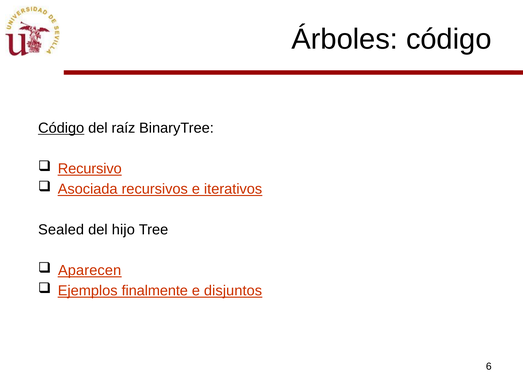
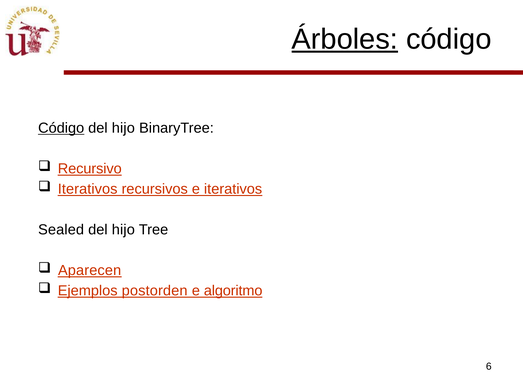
Árboles underline: none -> present (345, 39)
raíz: raíz -> hijo (123, 128)
Asociada: Asociada -> Iterativos (88, 189)
finalmente: finalmente -> postorden (155, 291)
disjuntos: disjuntos -> algoritmo (233, 291)
